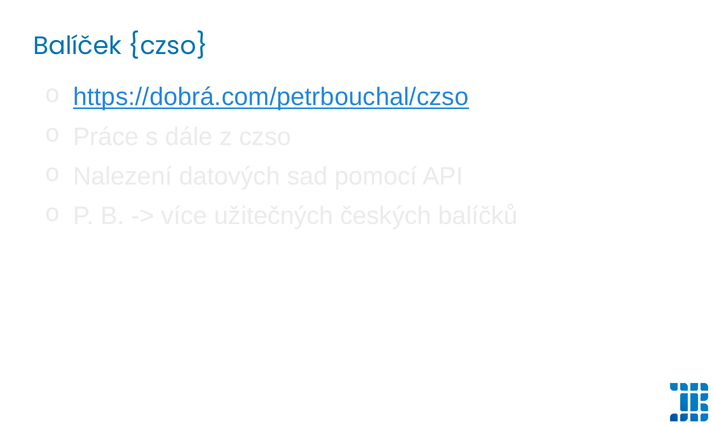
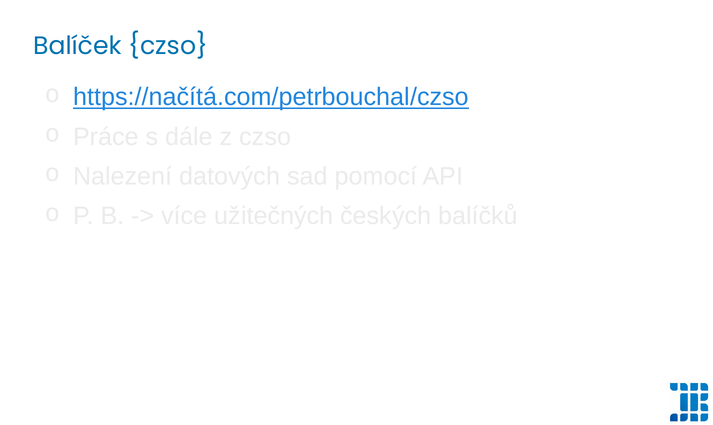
https://dobrá.com/petrbouchal/czso: https://dobrá.com/petrbouchal/czso -> https://načítá.com/petrbouchal/czso (271, 97)
